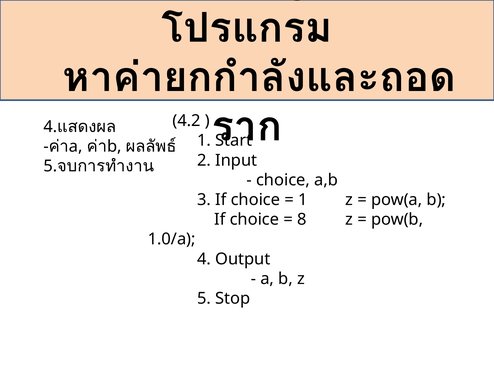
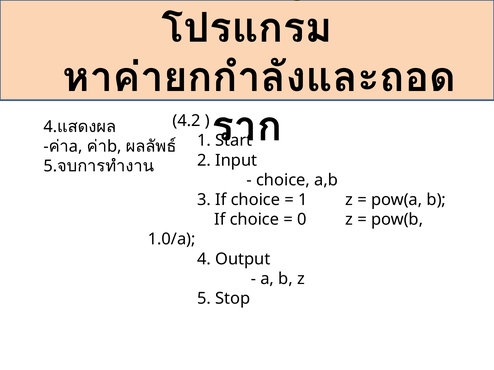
8: 8 -> 0 (302, 220)
